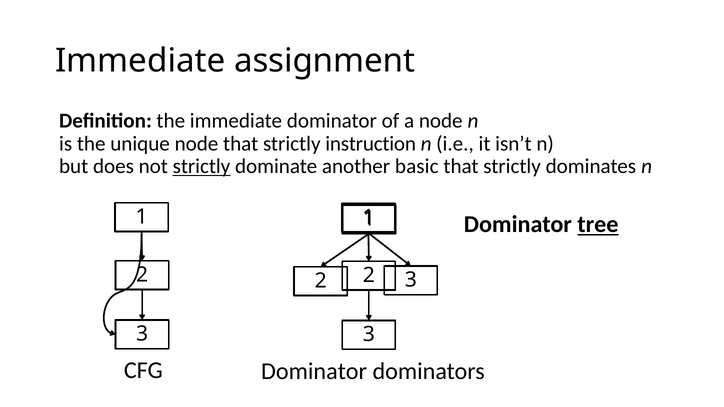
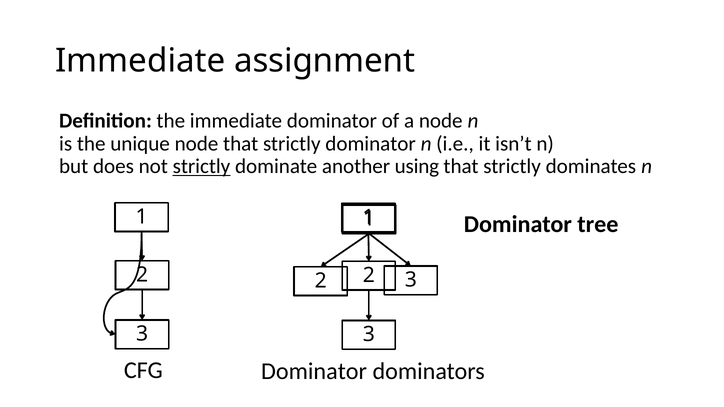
strictly instruction: instruction -> dominator (371, 144)
basic: basic -> using (417, 166)
tree underline: present -> none (598, 224)
